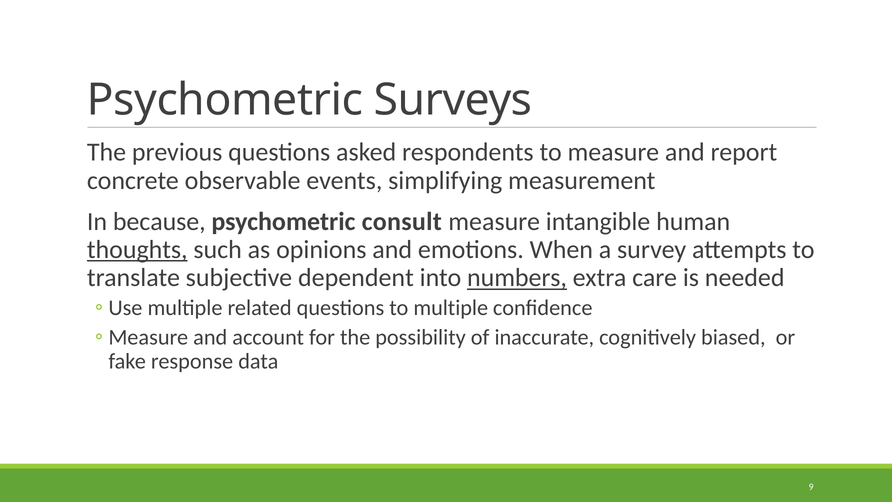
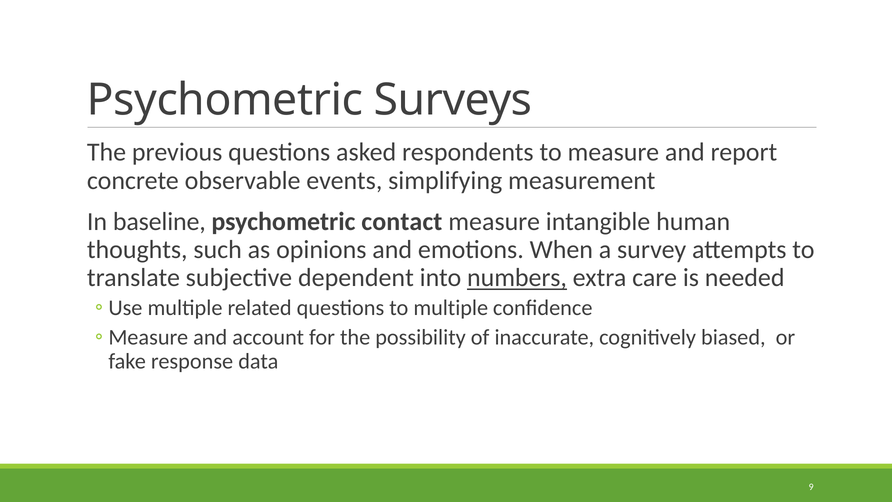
because: because -> baseline (159, 222)
consult: consult -> contact (402, 222)
thoughts underline: present -> none (137, 250)
